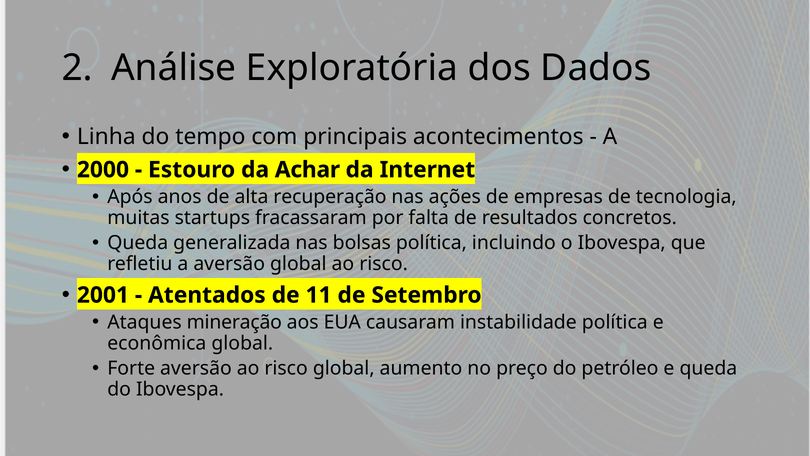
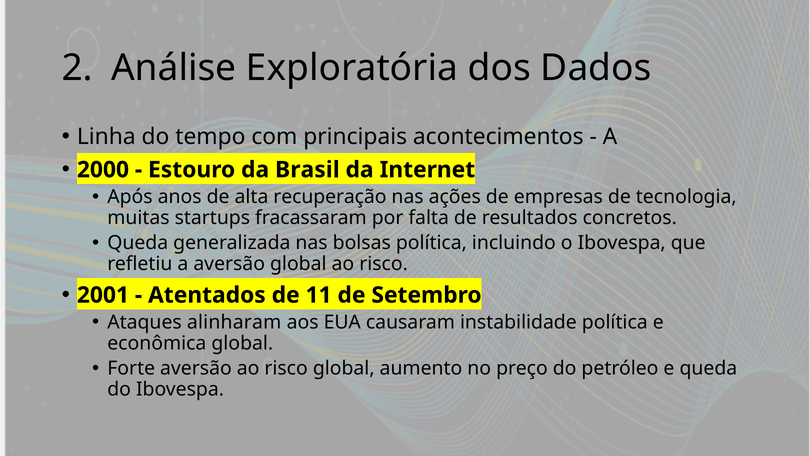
Achar: Achar -> Brasil (307, 170)
mineração: mineração -> alinharam (234, 322)
